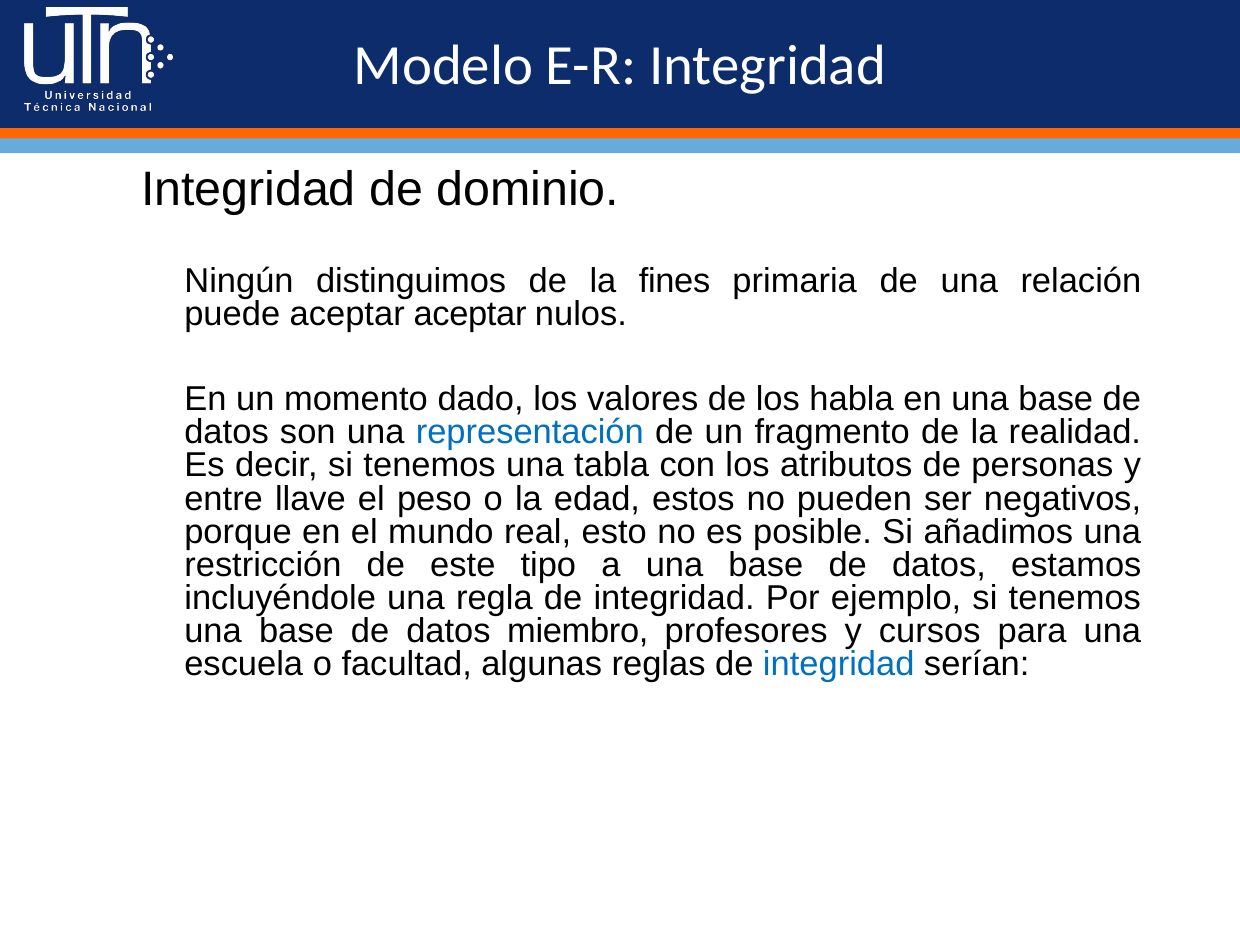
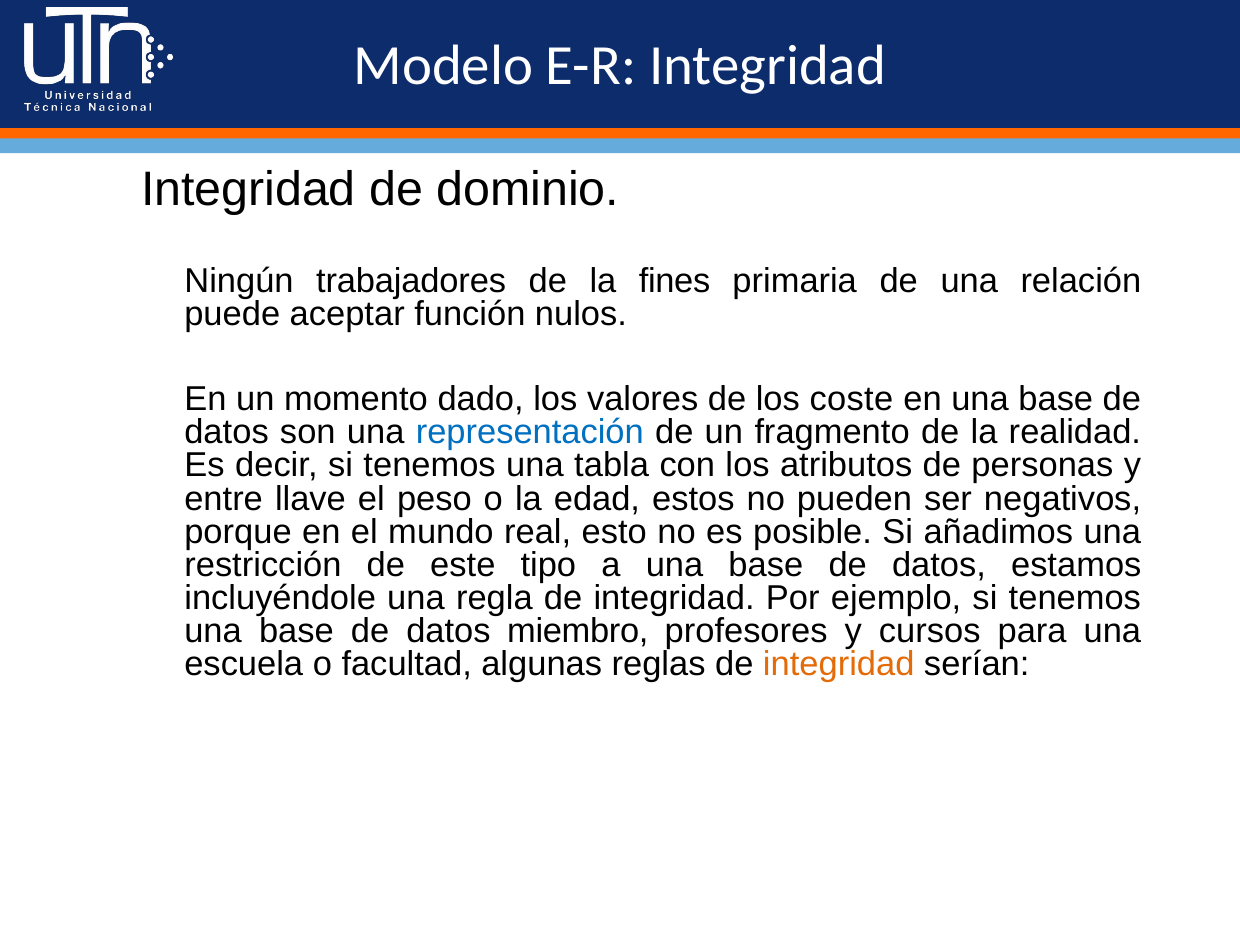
distinguimos: distinguimos -> trabajadores (411, 281)
aceptar aceptar: aceptar -> función (470, 314)
habla: habla -> coste (851, 399)
integridad colour: blue -> orange (839, 664)
